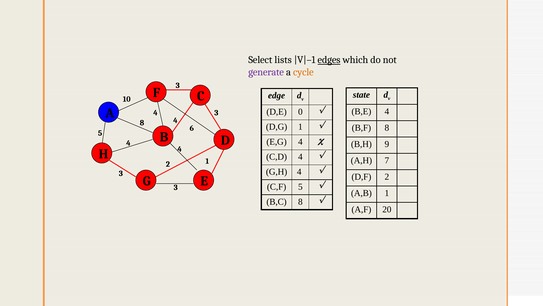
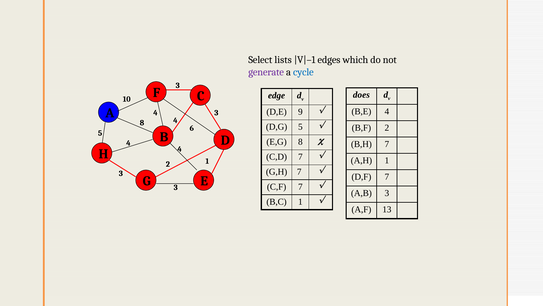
edges underline: present -> none (329, 60)
cycle colour: orange -> blue (303, 72)
state: state -> does (361, 95)
0: 0 -> 9 (300, 112)
D,G 1: 1 -> 5 (300, 127)
B,F 8: 8 -> 2 (387, 128)
E,G 4: 4 -> 8 (300, 142)
B,H 9: 9 -> 7 (387, 144)
C,D 4: 4 -> 7 (300, 157)
A,H 7: 7 -> 1 (387, 160)
G,H 4: 4 -> 7 (299, 172)
D,F 2: 2 -> 7 (387, 176)
C,F 5: 5 -> 7 (300, 187)
A,B 1: 1 -> 3 (387, 193)
B,C 8: 8 -> 1 (300, 201)
20: 20 -> 13 (387, 209)
